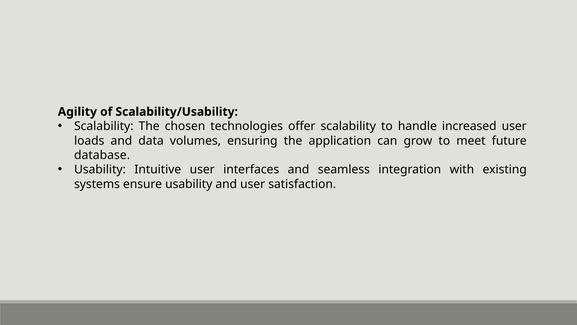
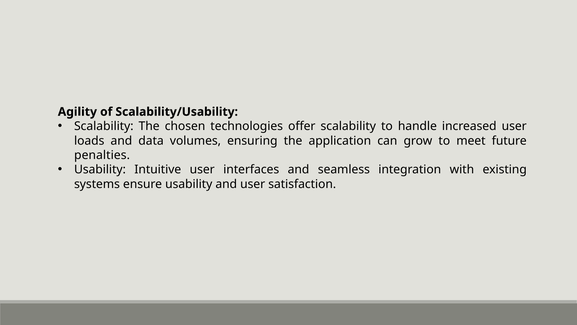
database: database -> penalties (102, 155)
